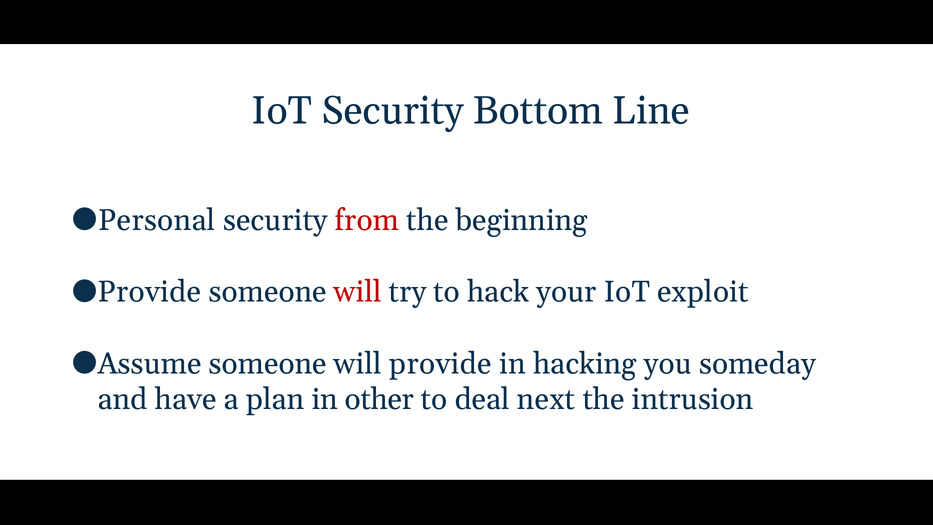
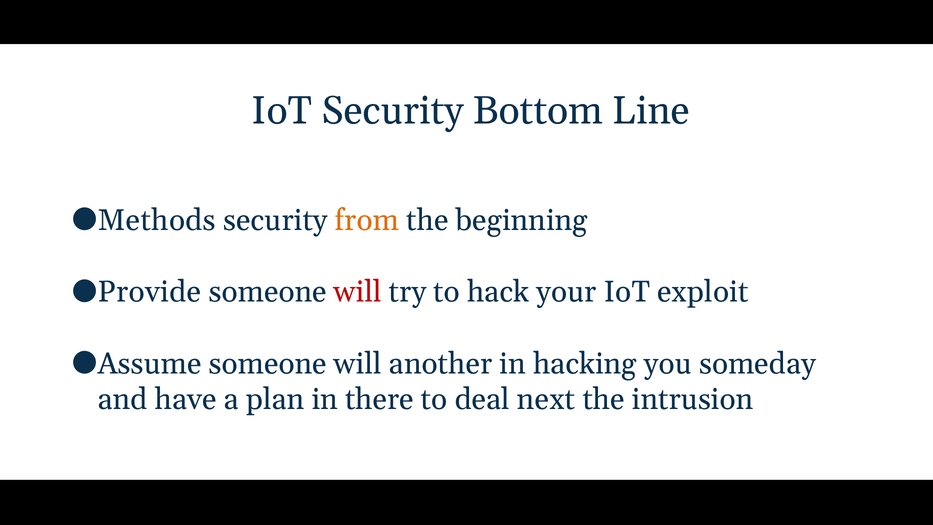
Personal: Personal -> Methods (157, 220)
from colour: red -> orange (367, 220)
will provide: provide -> another (441, 364)
other: other -> there (379, 399)
